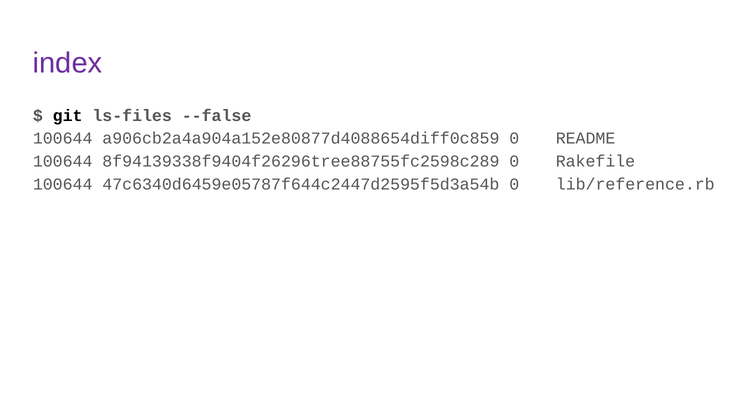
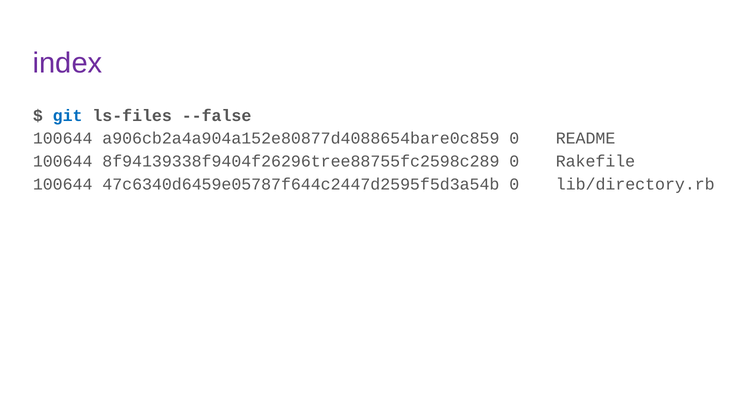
git colour: black -> blue (68, 116)
a906cb2a4a904a152e80877d4088654diff0c859: a906cb2a4a904a152e80877d4088654diff0c859 -> a906cb2a4a904a152e80877d4088654bare0c859 (301, 139)
lib/reference.rb: lib/reference.rb -> lib/directory.rb (635, 184)
